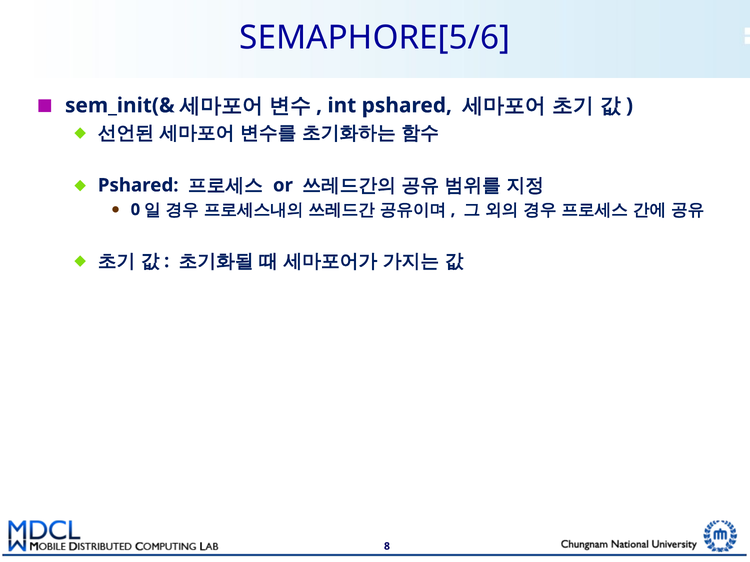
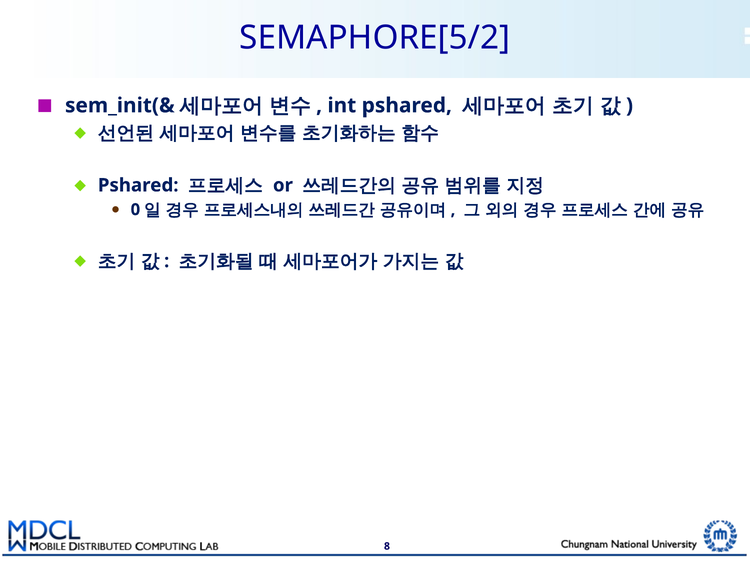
SEMAPHORE[5/6: SEMAPHORE[5/6 -> SEMAPHORE[5/2 (375, 38)
